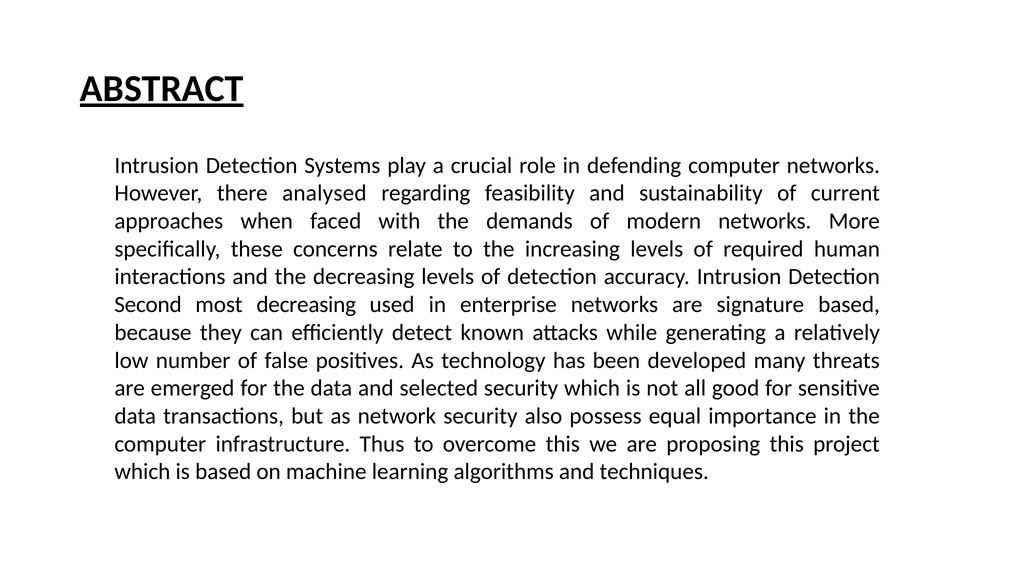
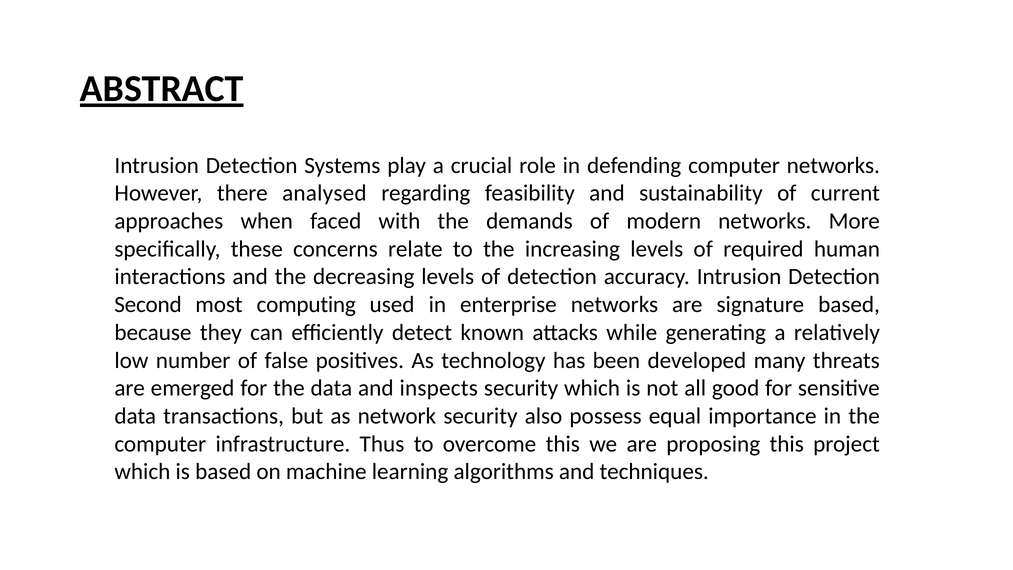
most decreasing: decreasing -> computing (306, 305)
selected: selected -> inspects (439, 388)
